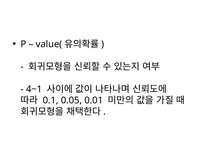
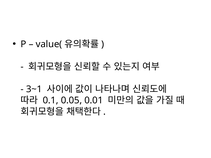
4~1: 4~1 -> 3~1 (34, 89)
